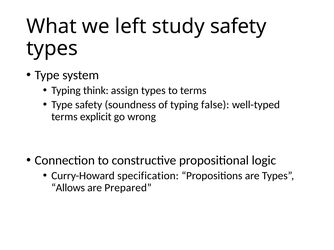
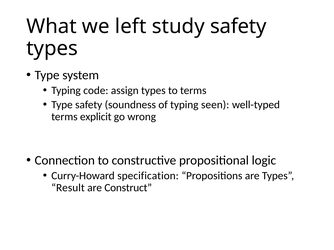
think: think -> code (96, 91)
false: false -> seen (215, 105)
Allows: Allows -> Result (68, 188)
Prepared: Prepared -> Construct (128, 188)
